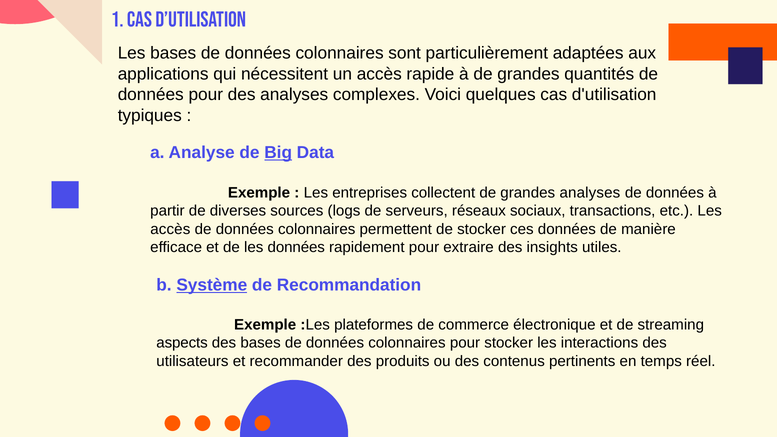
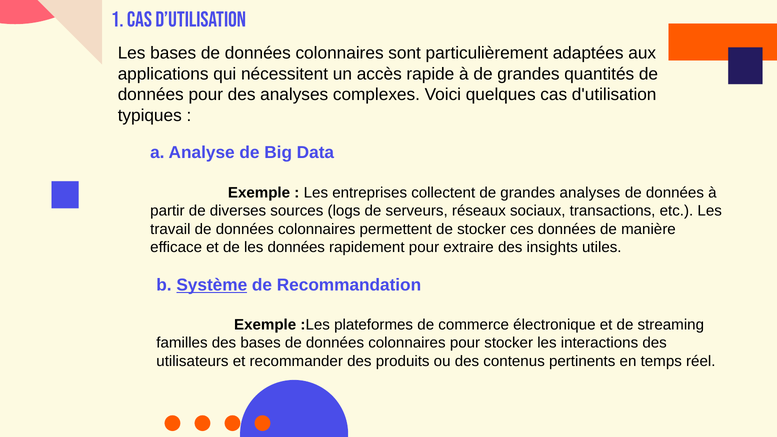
Big underline: present -> none (278, 153)
accès: accès -> travail (170, 229)
aspects: aspects -> familles (182, 343)
